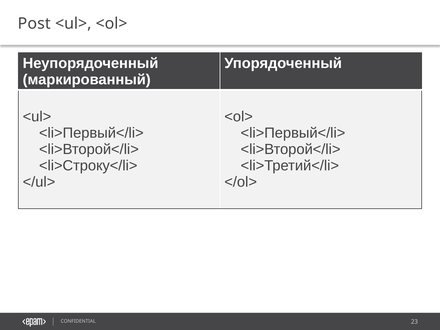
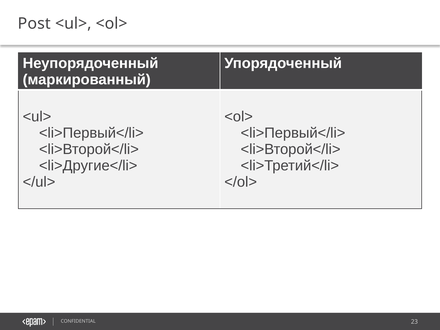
<li>Строку</li>: <li>Строку</li> -> <li>Другие</li> (88, 166)
